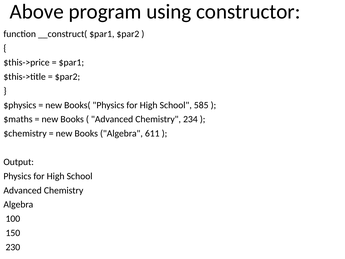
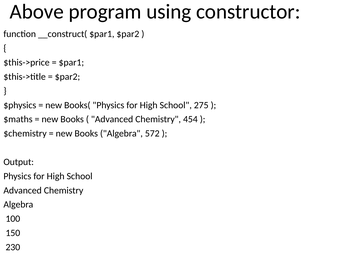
585: 585 -> 275 (201, 105)
234: 234 -> 454 (190, 119)
611: 611 -> 572 (152, 133)
